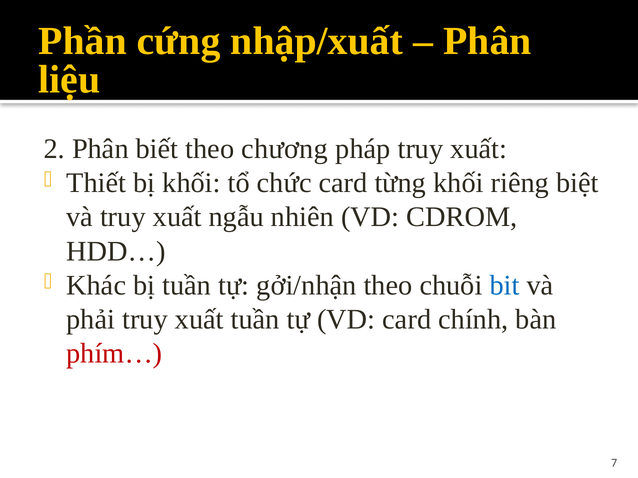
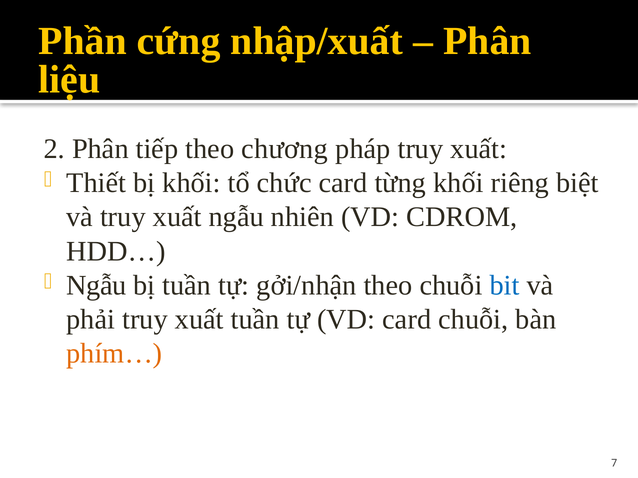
biết: biết -> tiếp (157, 149)
Khác: Khác -> Ngẫu (96, 285)
card chính: chính -> chuỗi (473, 320)
phím… colour: red -> orange (114, 354)
